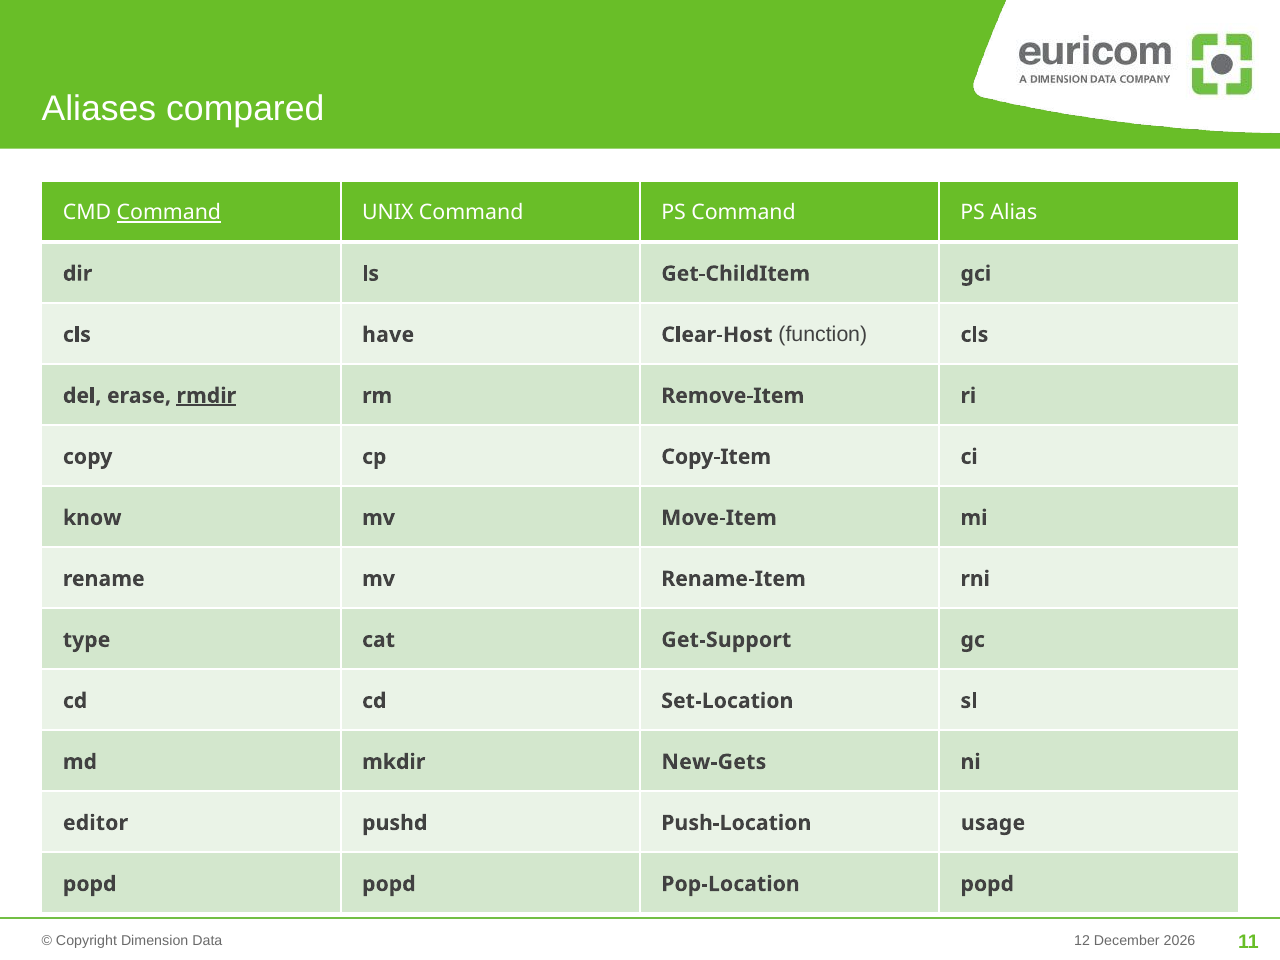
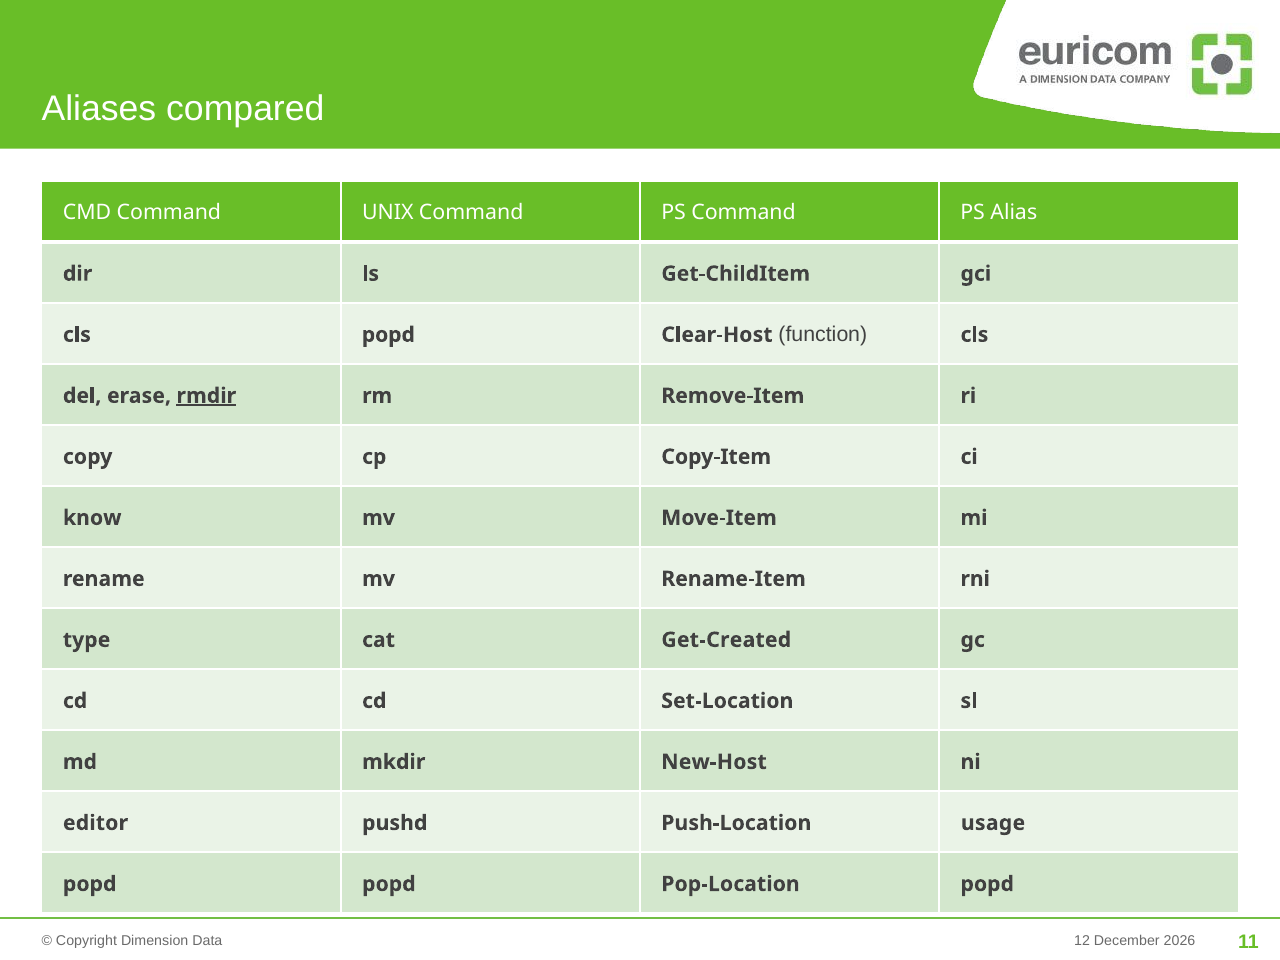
Command underline: present -> none (169, 213)
cls have: have -> popd (388, 335)
Get-Support: Get-Support -> Get-Created (726, 640)
New-Gets: New-Gets -> New-Host (714, 762)
